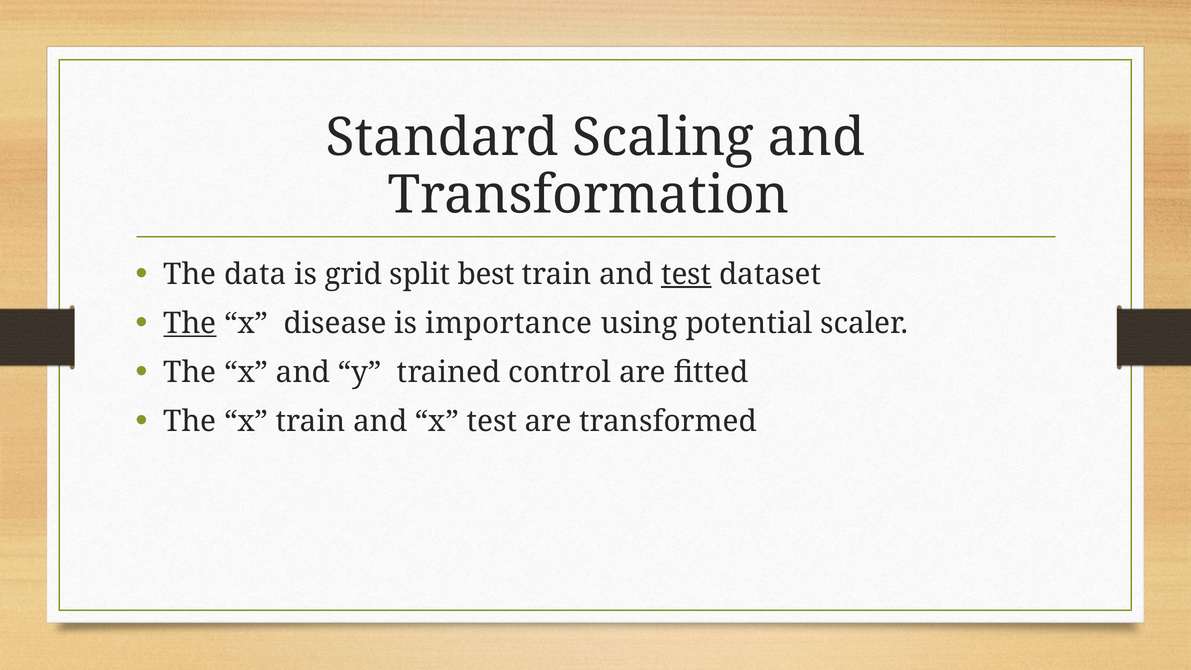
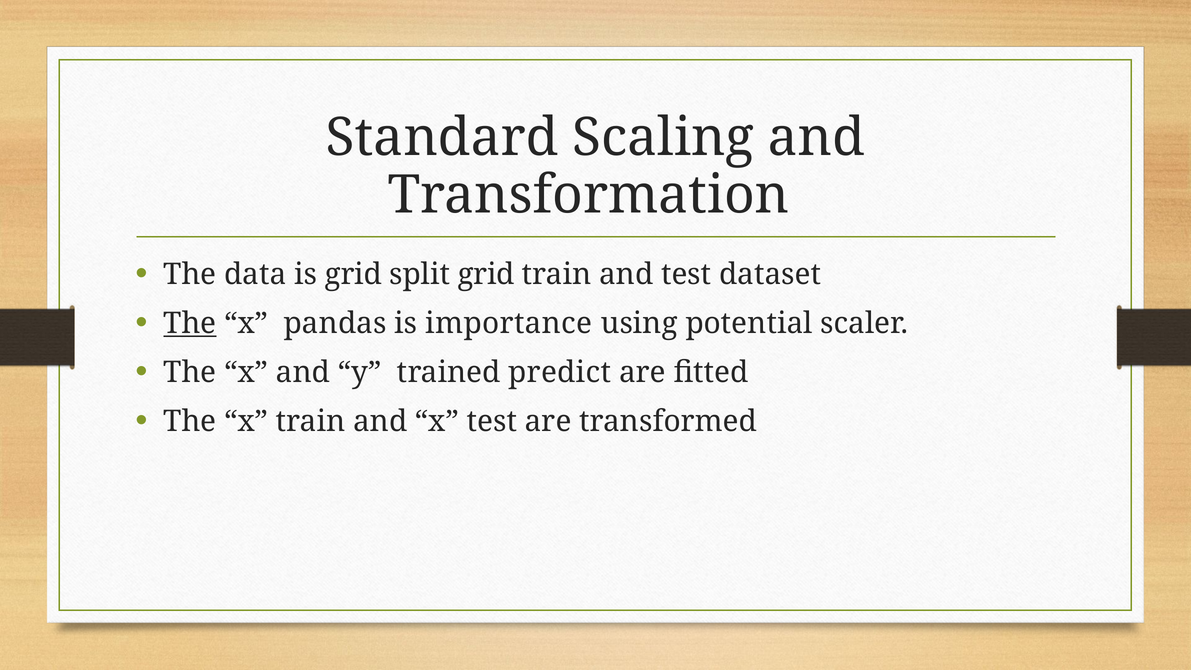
split best: best -> grid (486, 274)
test underline: present -> none (686, 274)
disease: disease -> pandas (335, 323)
control: control -> predict (560, 372)
